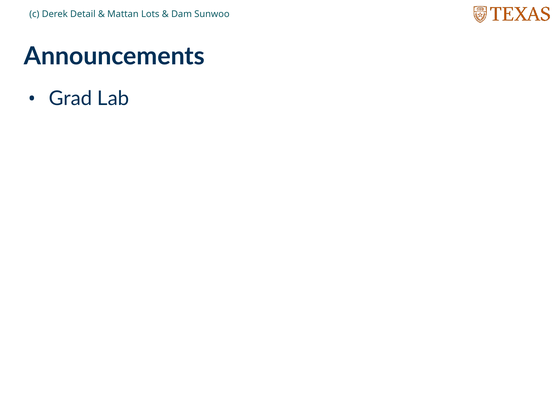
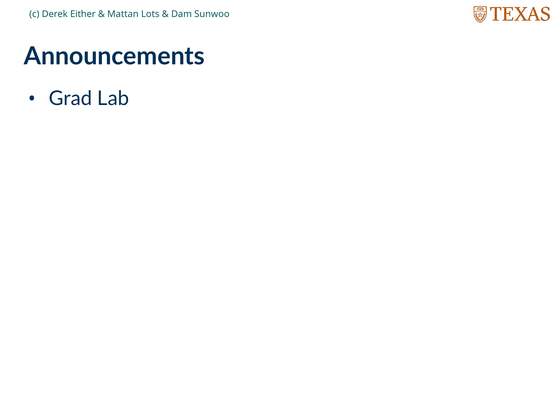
Detail: Detail -> Either (83, 14)
